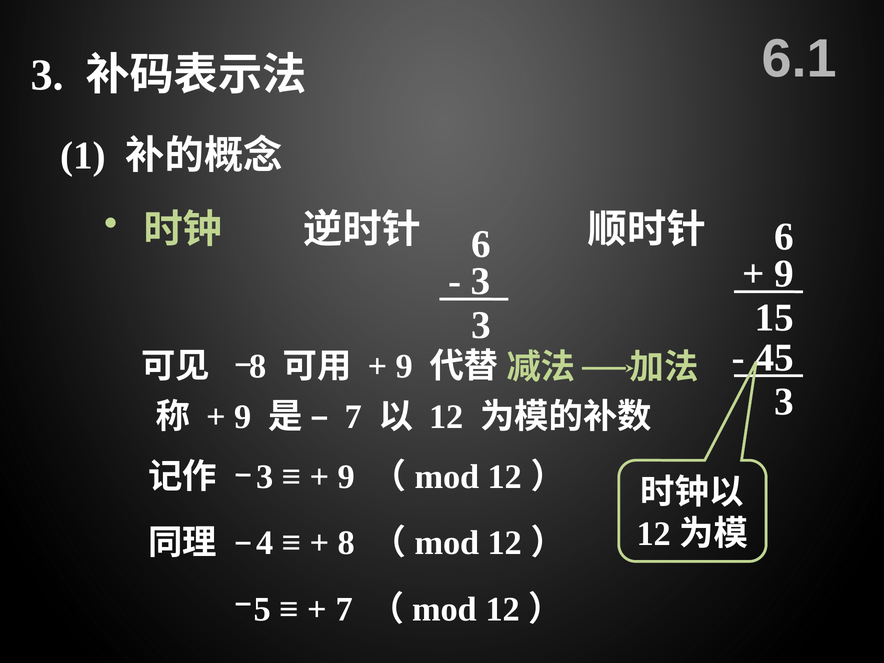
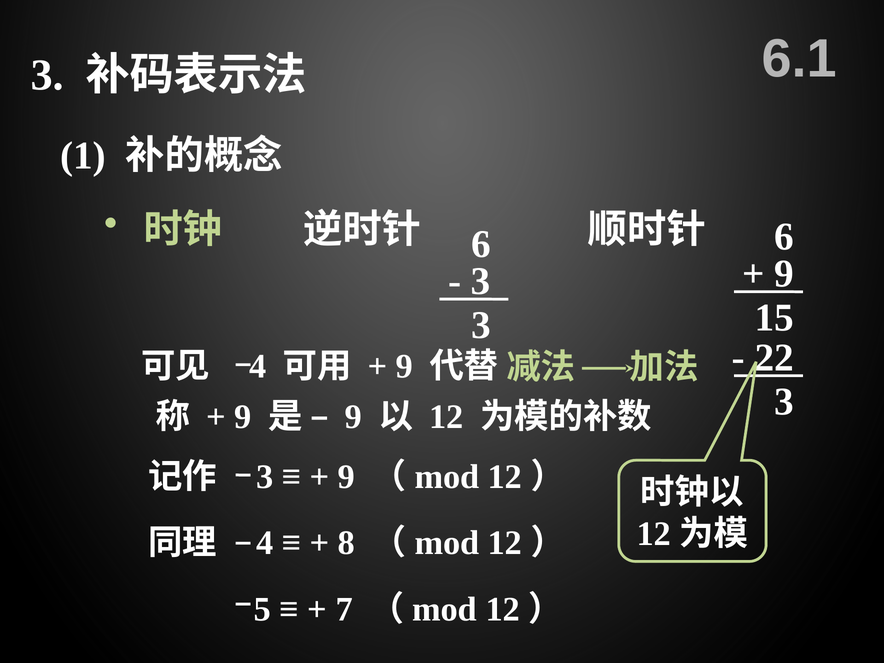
45: 45 -> 22 (774, 358)
8: 8 -> 4 (258, 366)
7: 7 -> 9 (353, 417)
